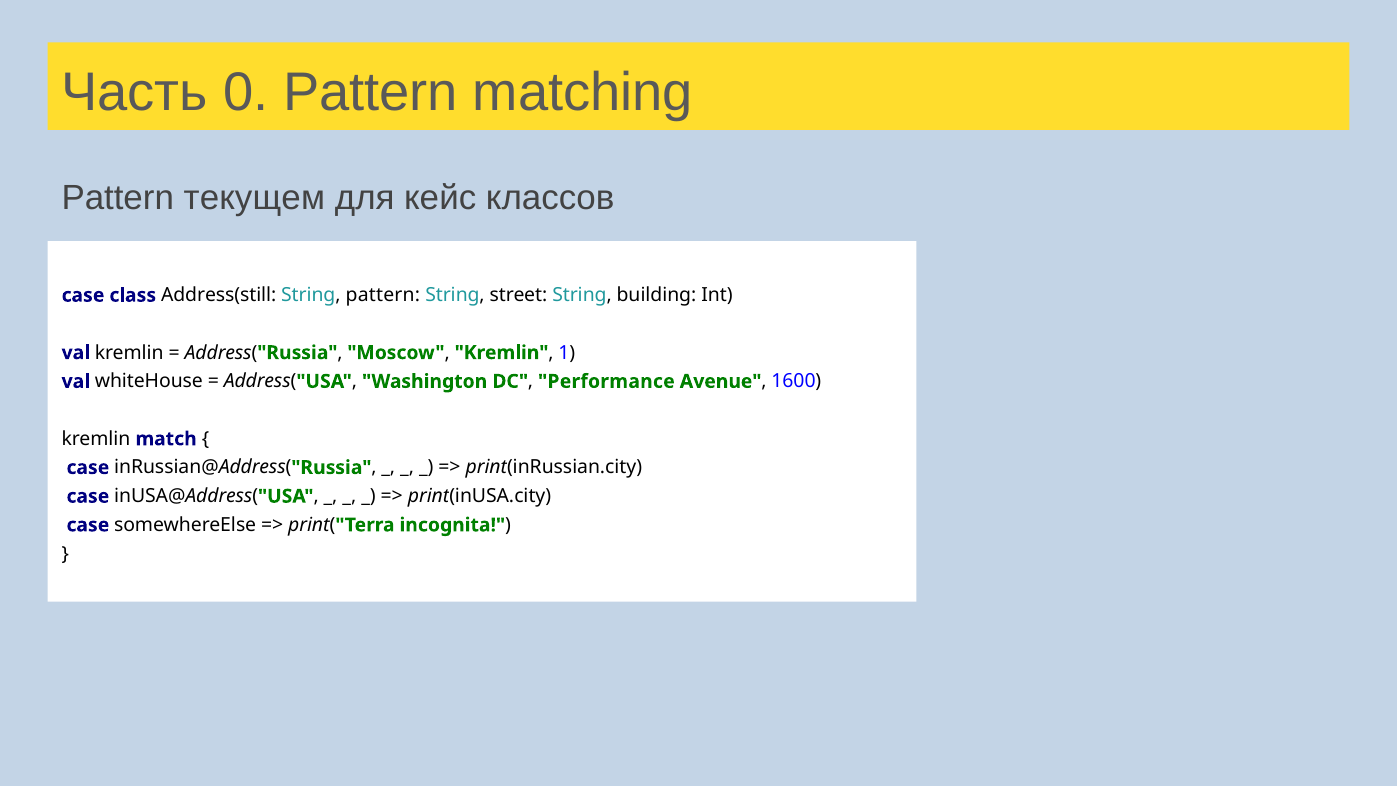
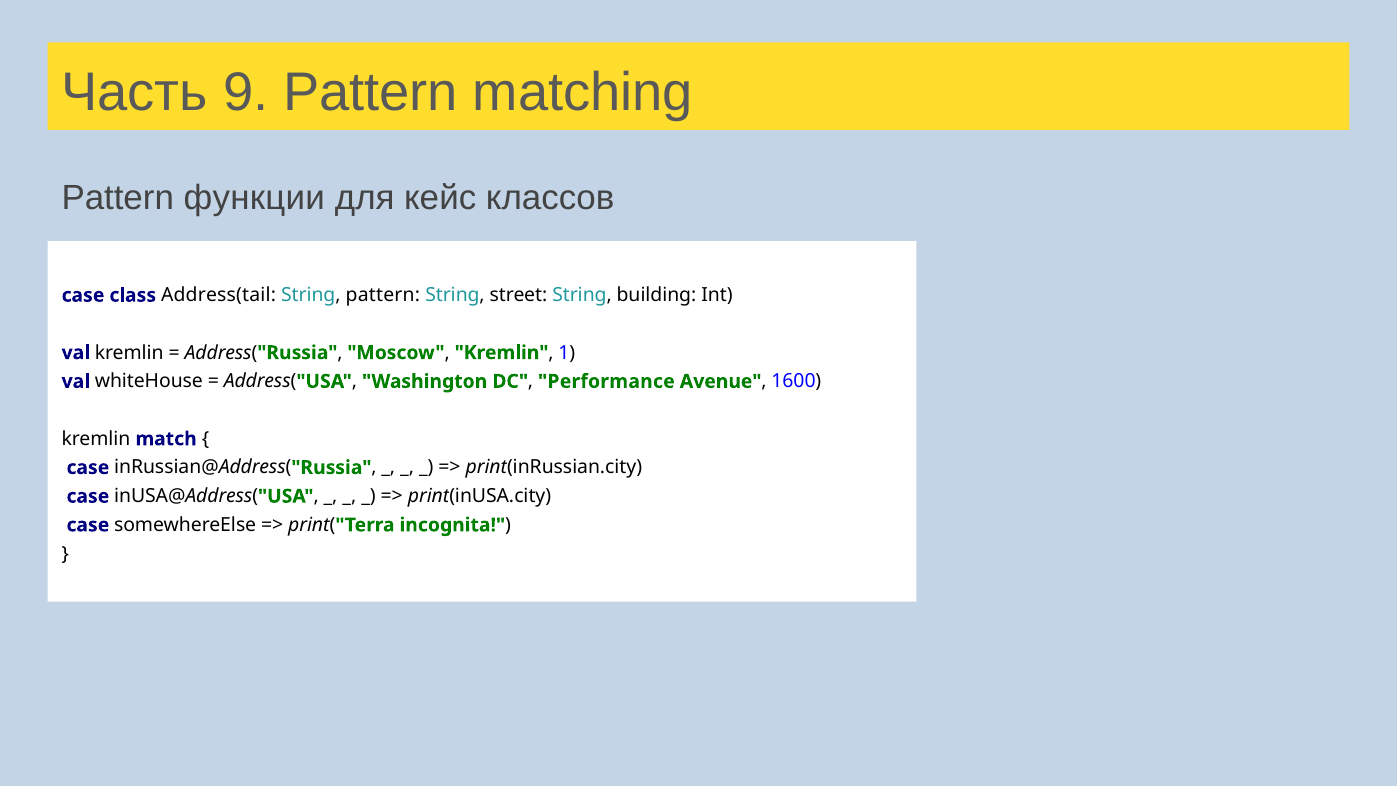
0: 0 -> 9 (246, 93)
текущем: текущем -> функции (254, 198)
Address(still: Address(still -> Address(tail (219, 295)
